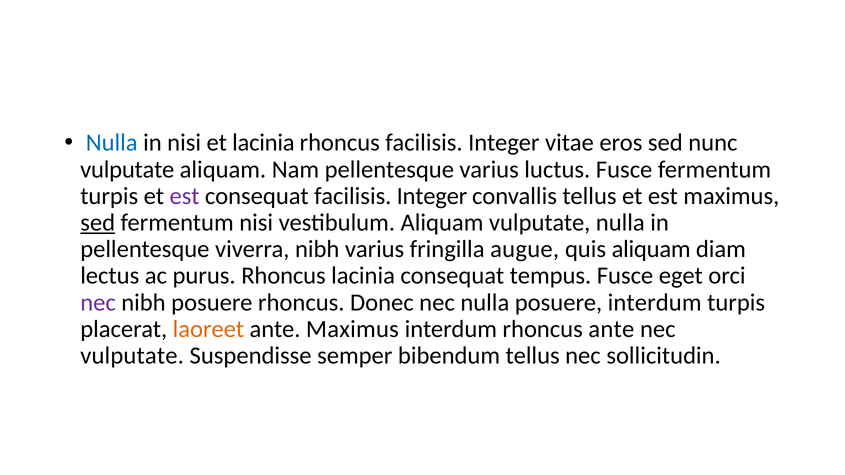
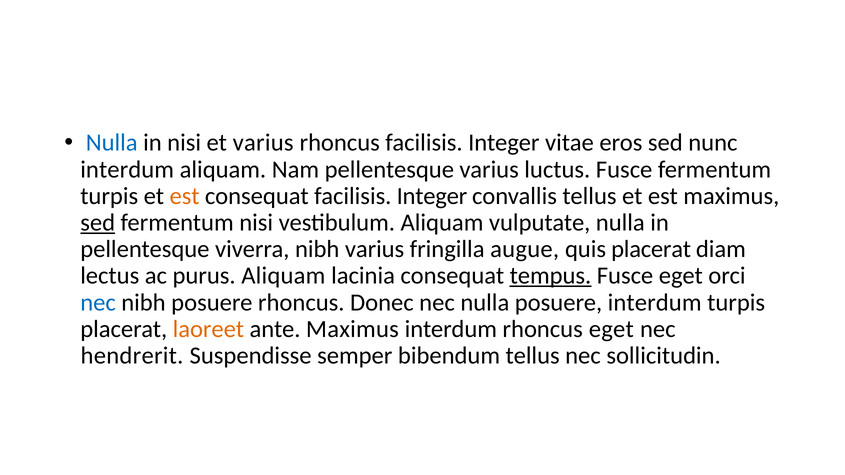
et lacinia: lacinia -> varius (263, 143)
vulputate: vulputate -> interdum (127, 169)
est colour: purple -> orange (185, 196)
quis aliquam: aliquam -> placerat (651, 249)
purus Rhoncus: Rhoncus -> Aliquam (283, 276)
tempus underline: none -> present (550, 276)
nec colour: purple -> blue (98, 303)
rhoncus ante: ante -> eget (611, 329)
vulputate: vulputate -> hendrerit (132, 356)
